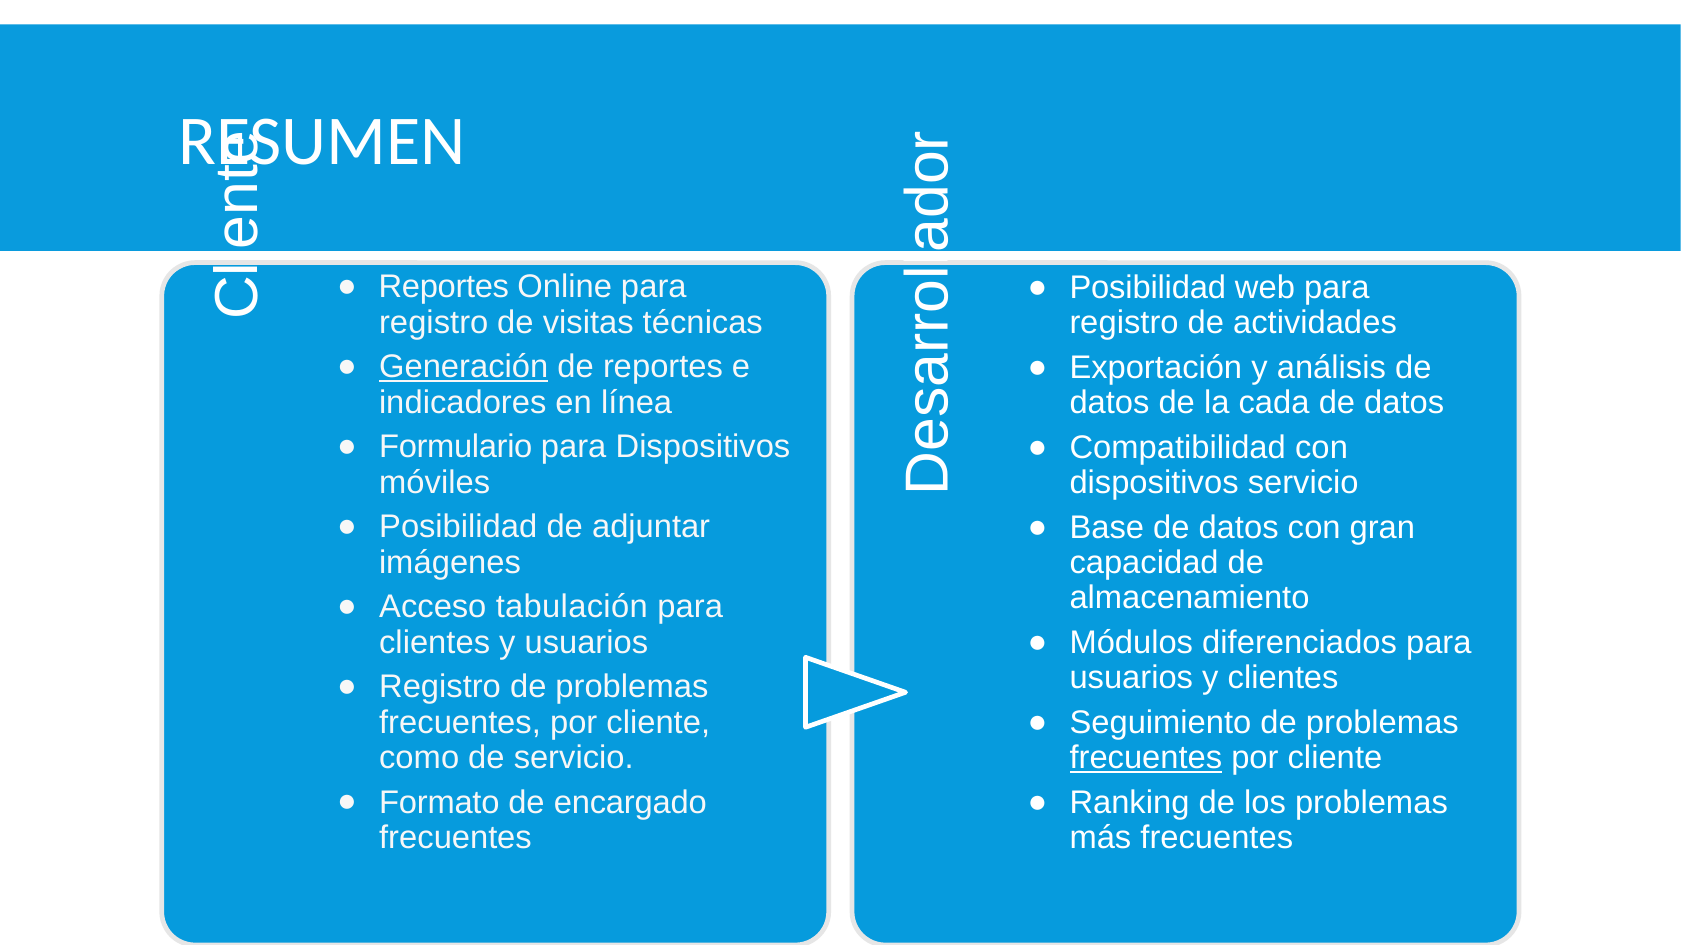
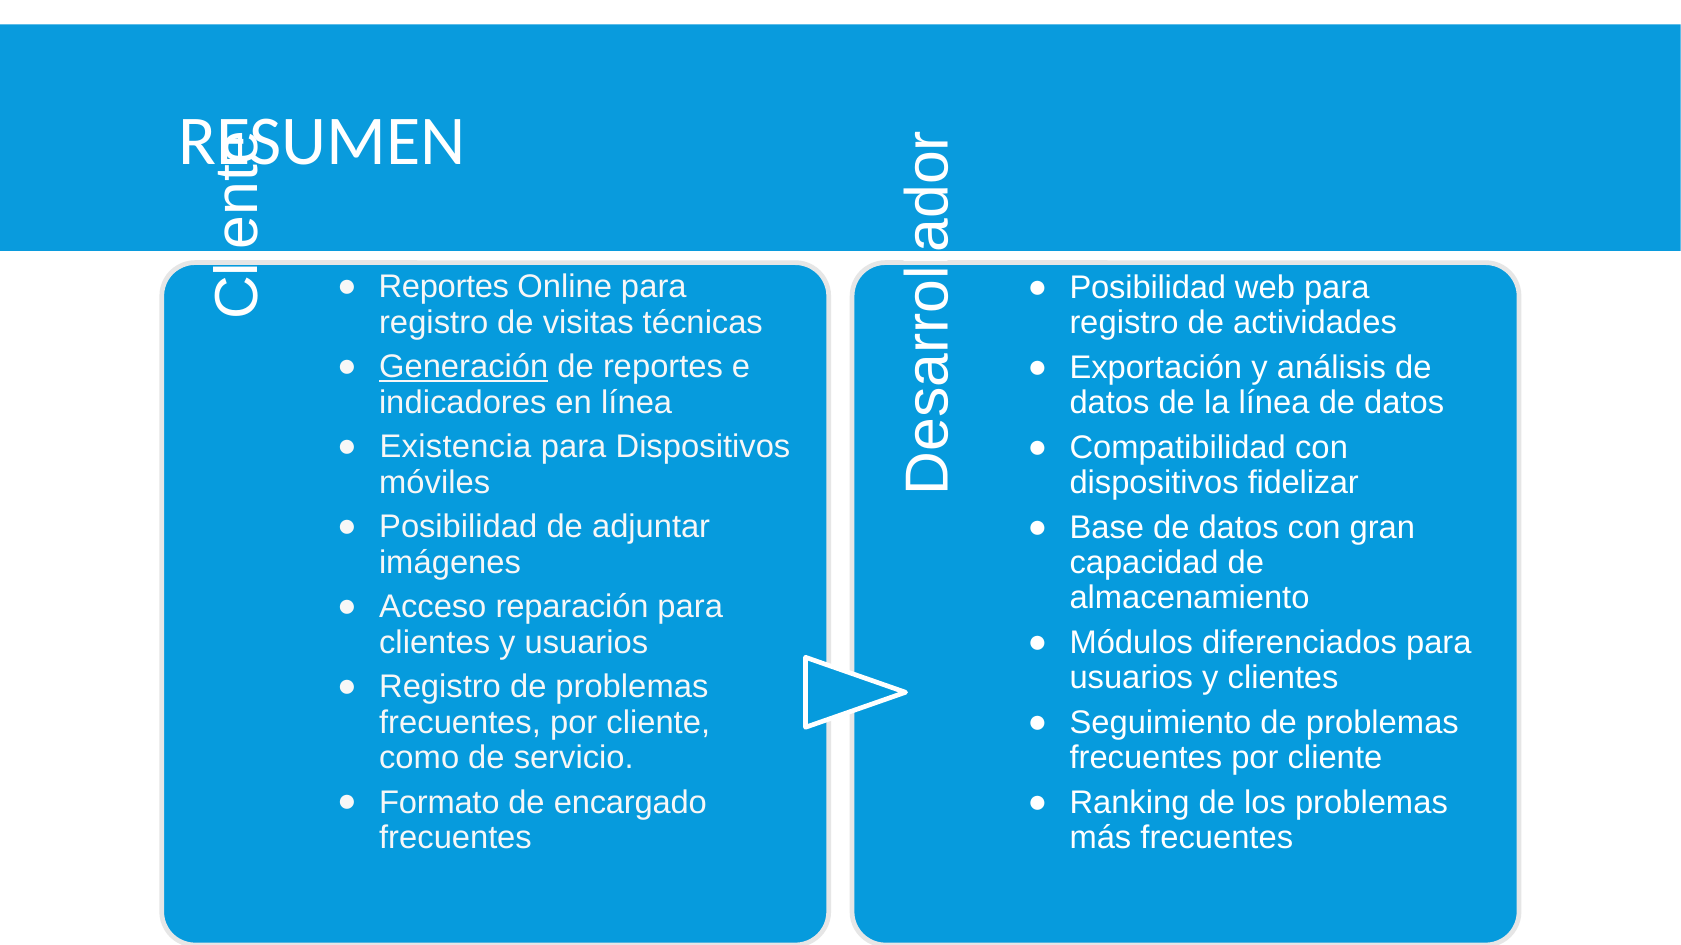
la cada: cada -> línea (1274, 403)
Formulario: Formulario -> Existencia (455, 447)
dispositivos servicio: servicio -> fidelizar (1303, 483)
tabulación: tabulación -> reparación (572, 607)
frecuentes underline: present -> none (1146, 759)
